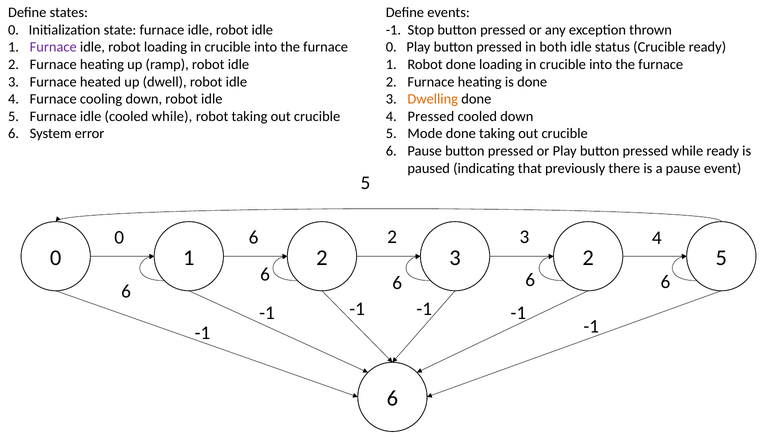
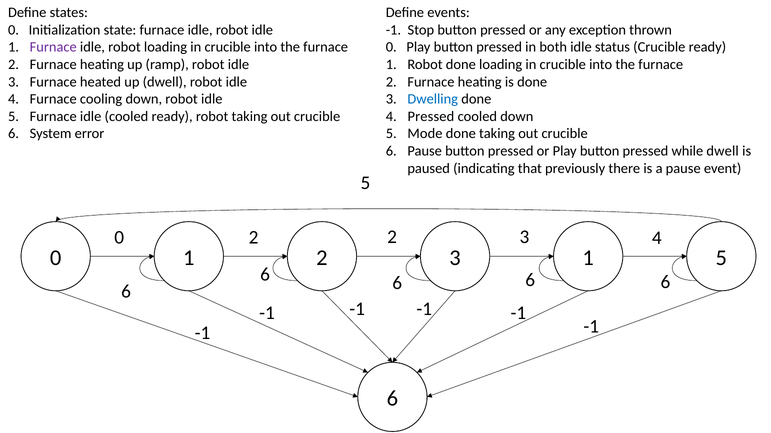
Dwelling colour: orange -> blue (433, 99)
cooled while: while -> ready (172, 117)
while ready: ready -> dwell (723, 151)
0 6: 6 -> 2 (254, 238)
3 2: 2 -> 1 (588, 258)
